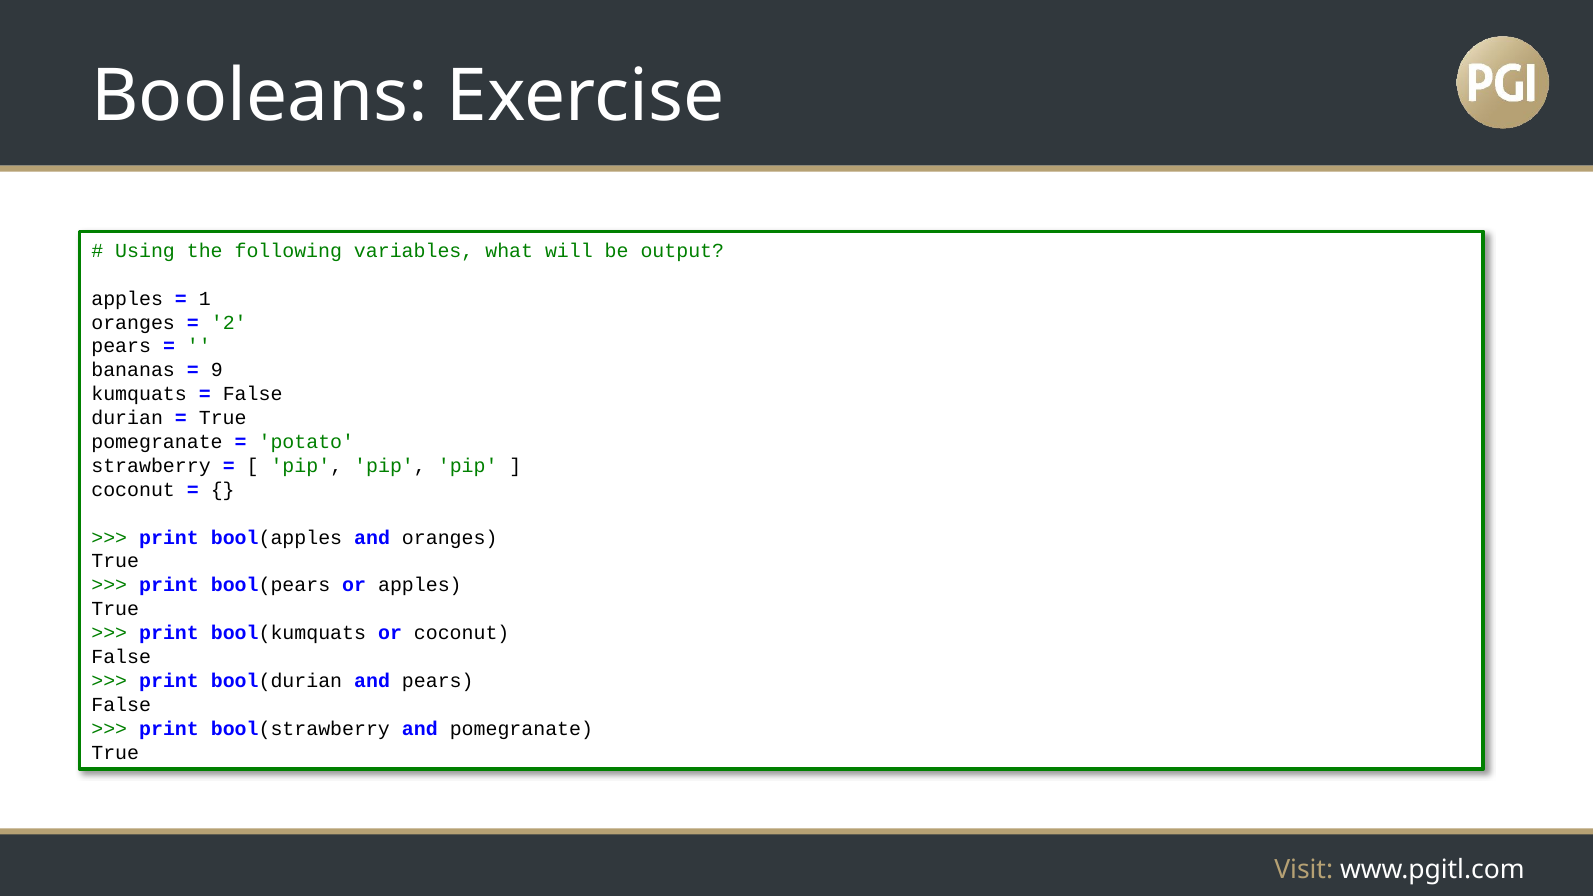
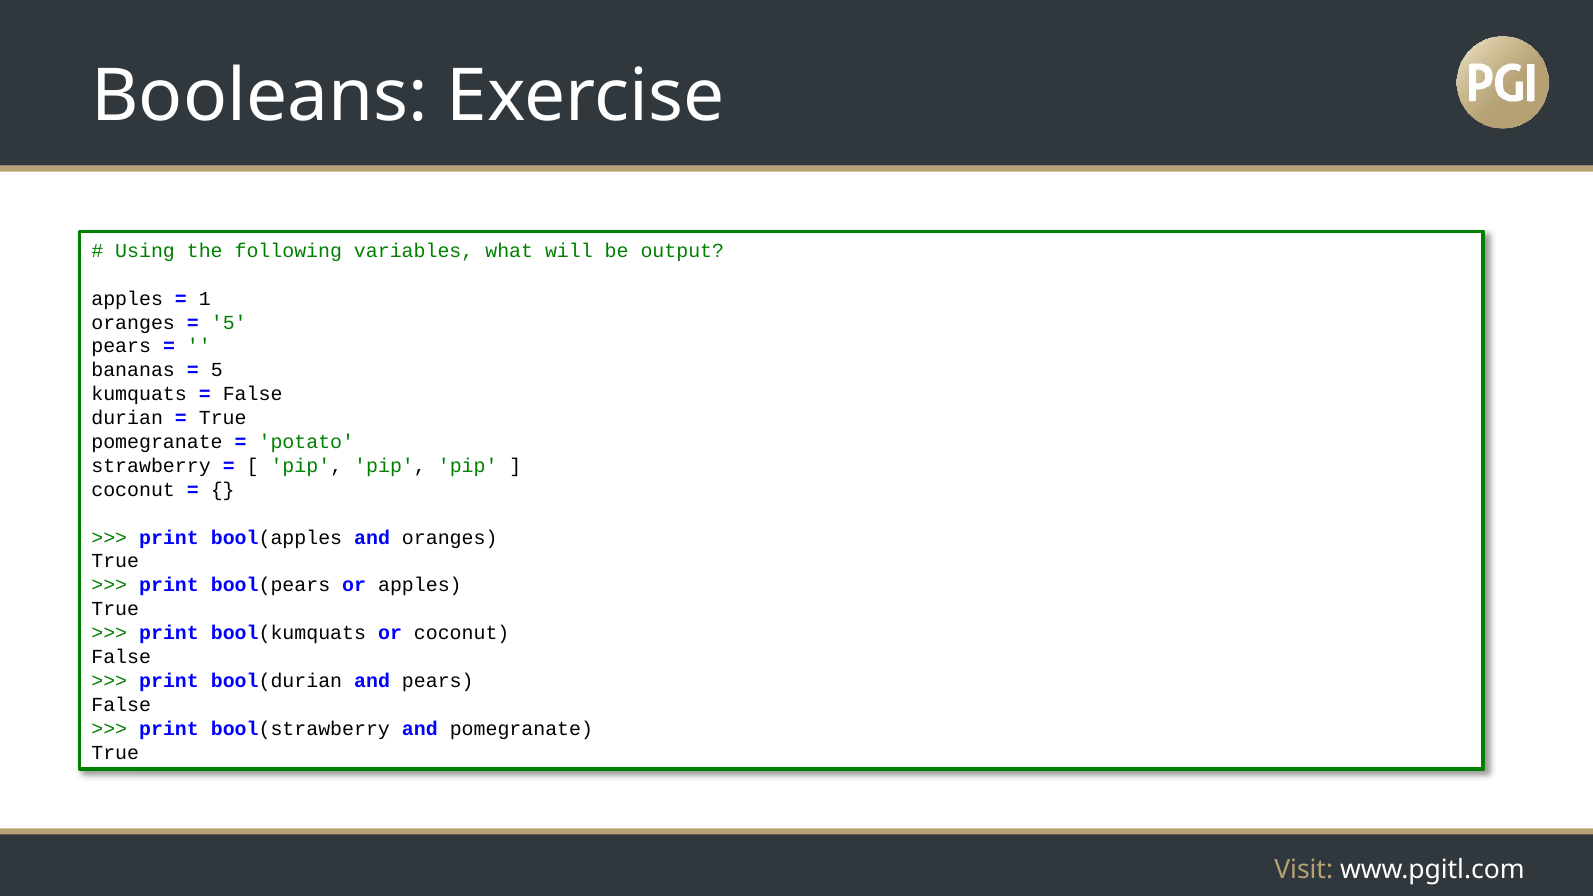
2: 2 -> 5 (229, 322)
9: 9 -> 5 (217, 370)
